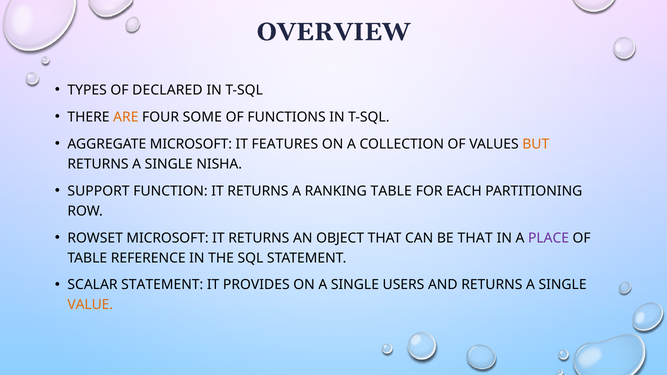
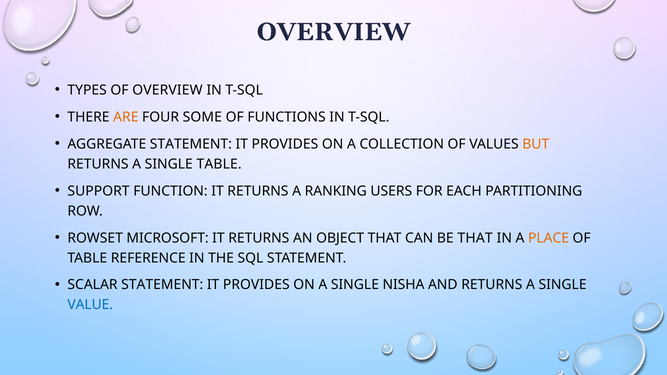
OF DECLARED: DECLARED -> OVERVIEW (167, 90)
AGGREGATE MICROSOFT: MICROSOFT -> STATEMENT (191, 144)
FEATURES: FEATURES -> PROVIDES (285, 144)
SINGLE NISHA: NISHA -> TABLE (219, 164)
RANKING TABLE: TABLE -> USERS (391, 191)
PLACE colour: purple -> orange (549, 238)
USERS: USERS -> NISHA (404, 285)
VALUE colour: orange -> blue (90, 305)
